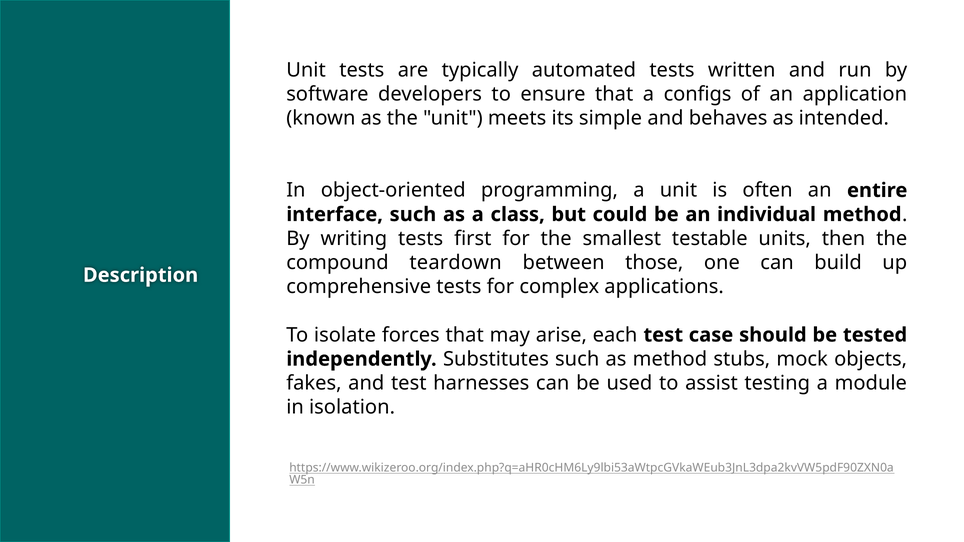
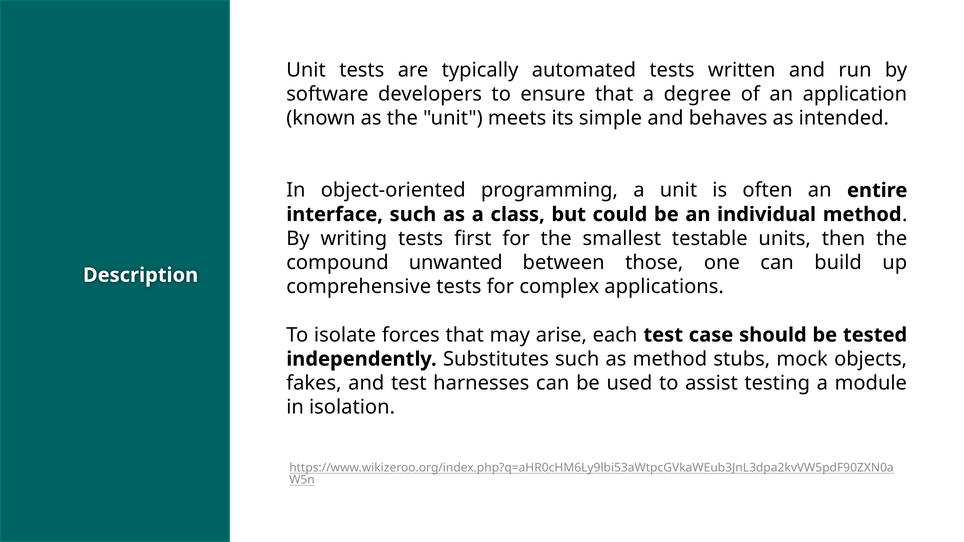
configs: configs -> degree (697, 94)
teardown: teardown -> unwanted (456, 263)
